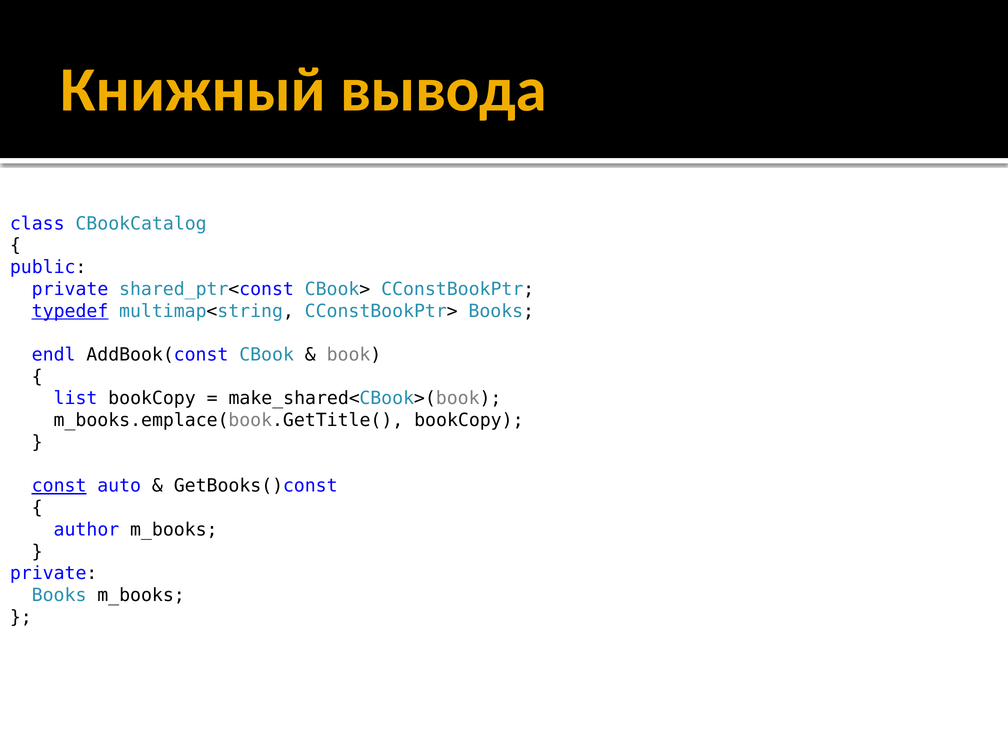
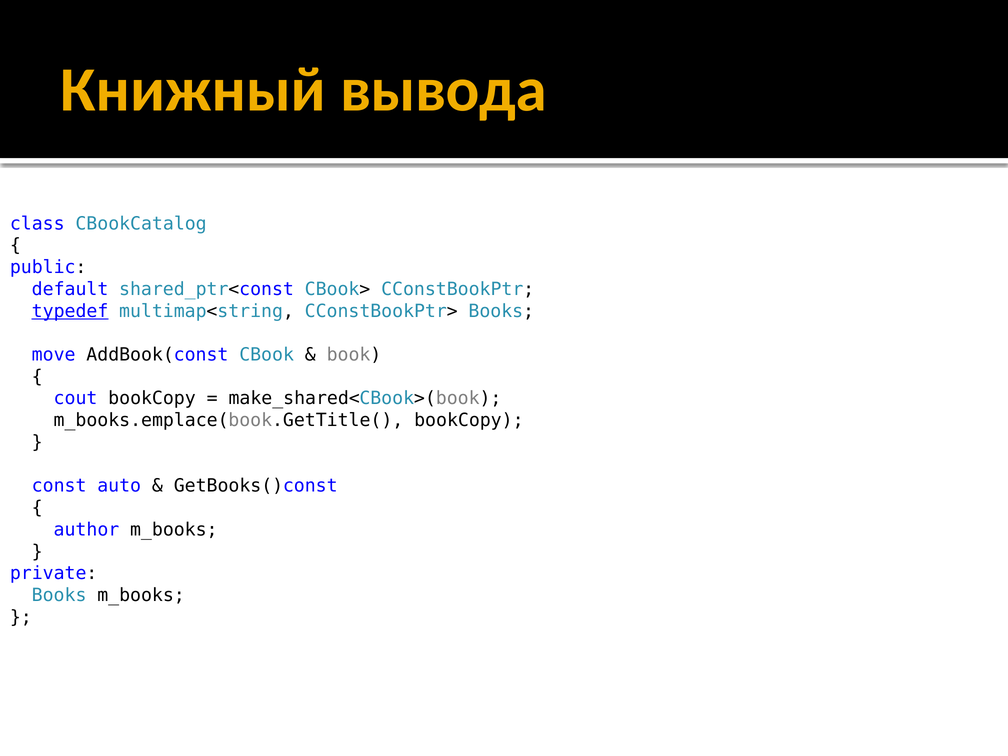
private: private -> default (70, 289)
endl: endl -> move (54, 355)
list: list -> cout (76, 398)
const underline: present -> none (59, 486)
